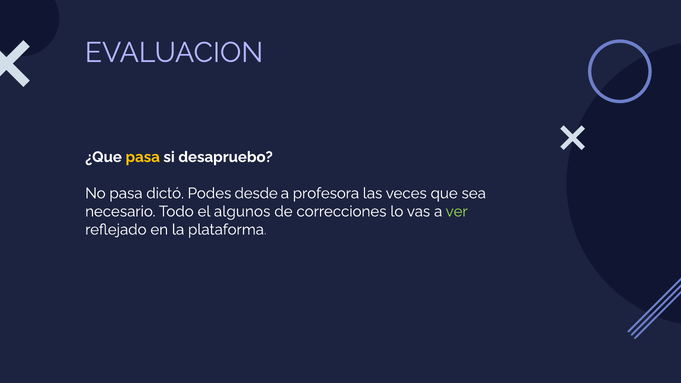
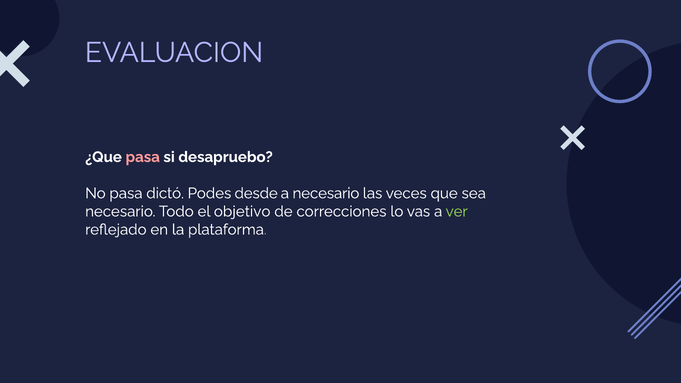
pasa colour: yellow -> pink (143, 157)
a profesora: profesora -> necesario (326, 193)
algunos: algunos -> objetivo (242, 211)
